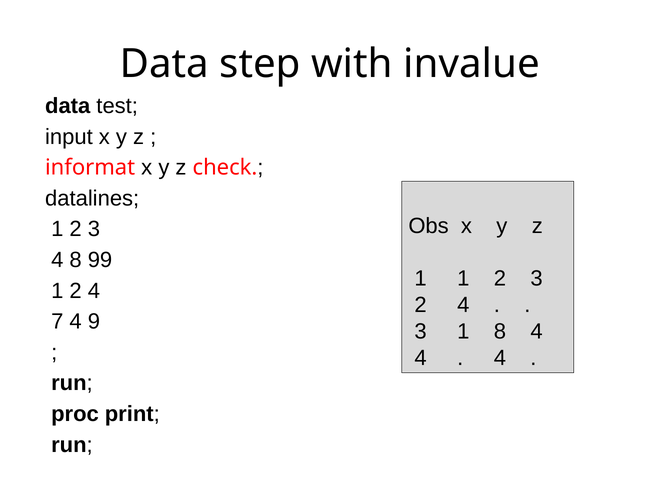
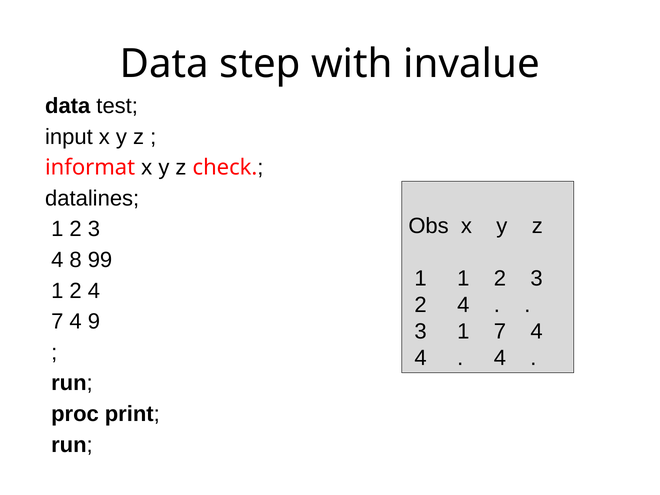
1 8: 8 -> 7 (500, 331)
